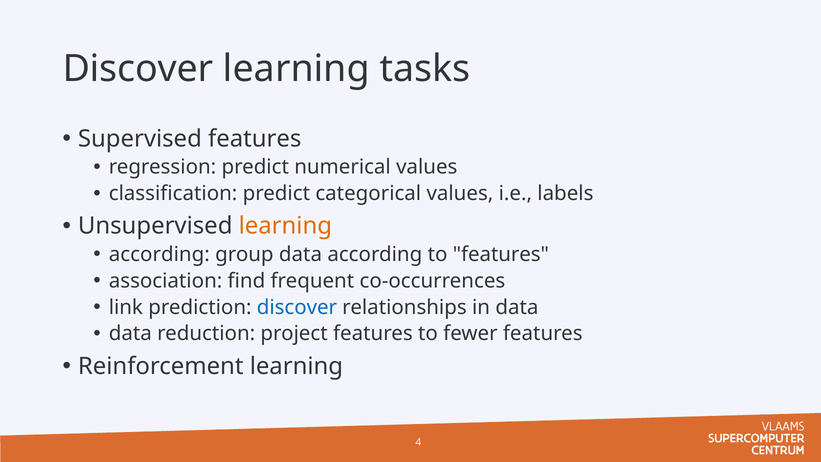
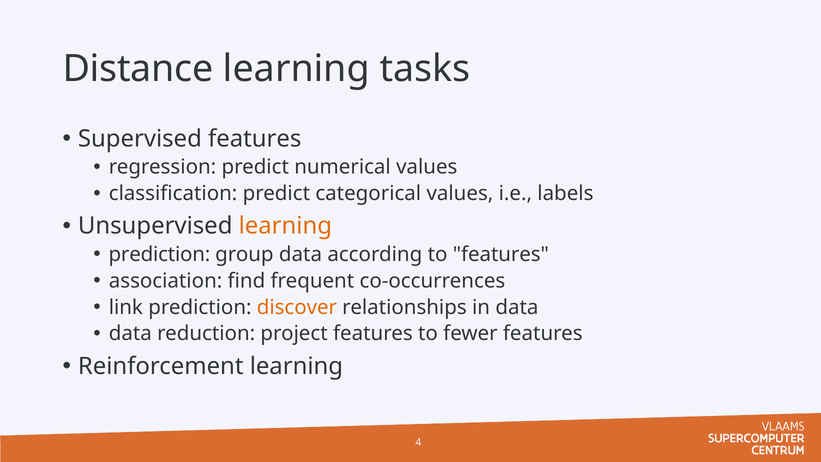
Discover: Discover -> Distance (138, 69)
according: according -> prediction (159, 254)
discover colour: blue -> orange (297, 307)
